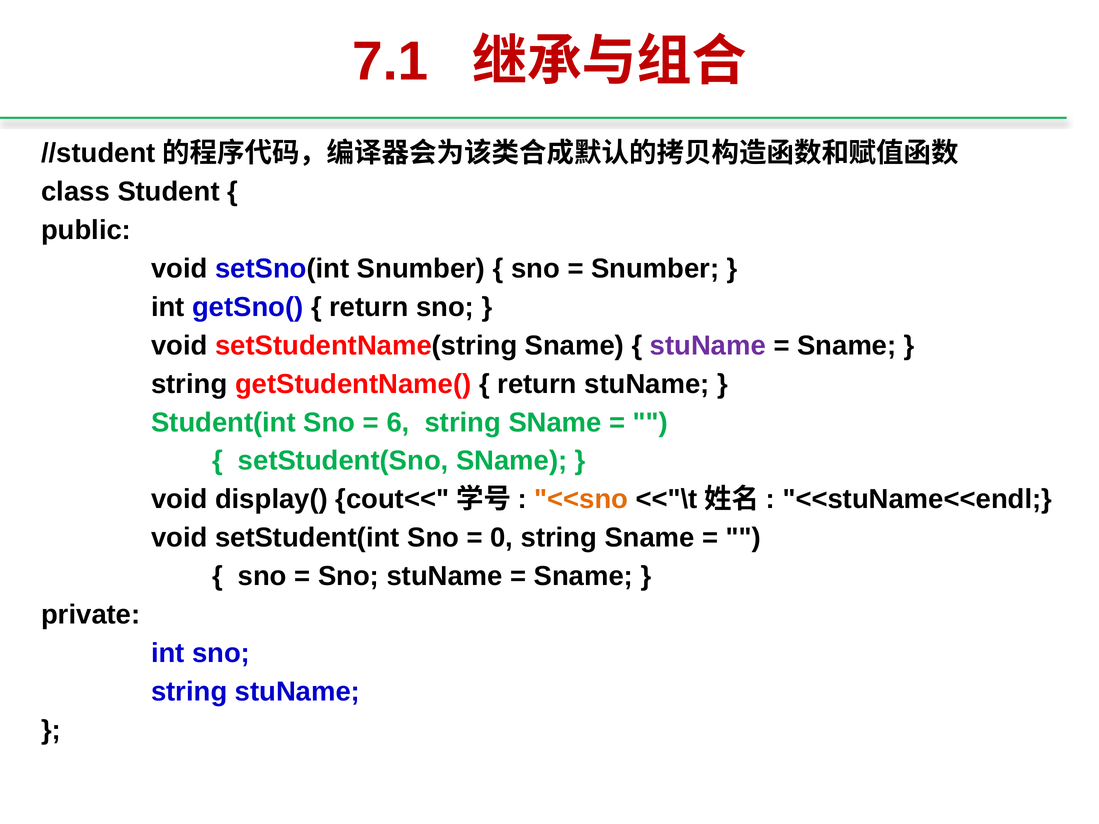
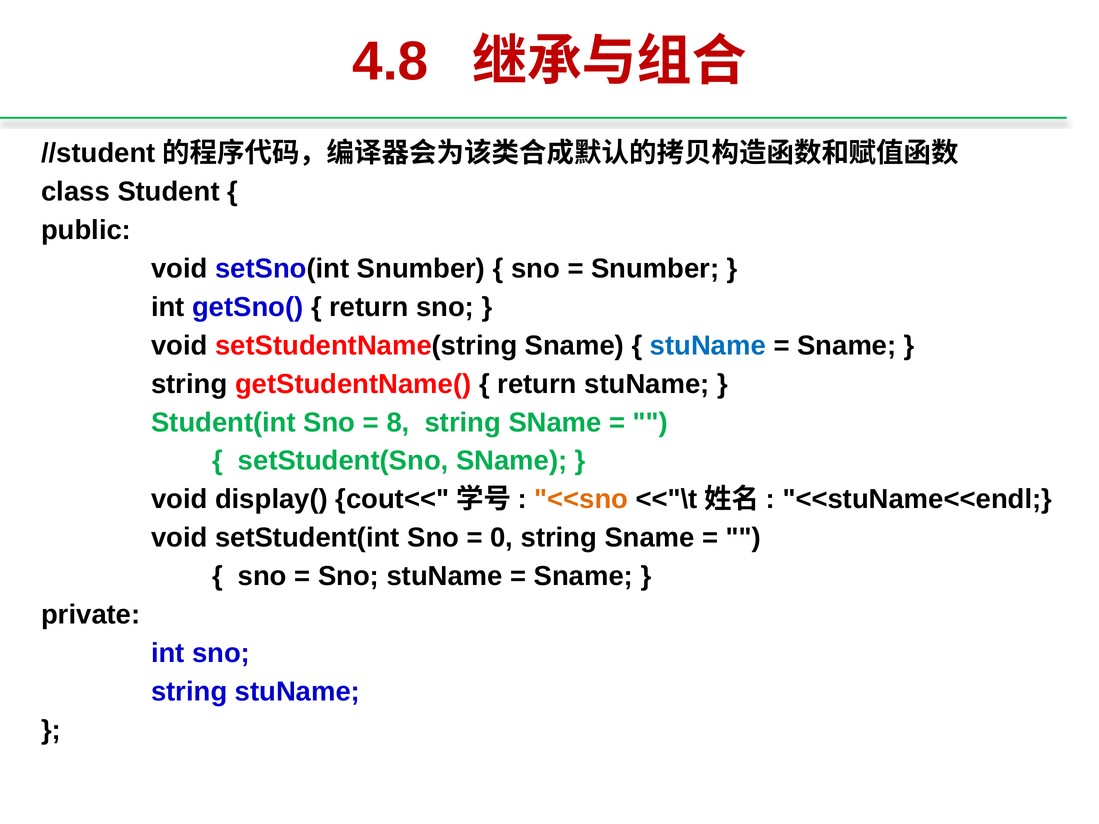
7.1: 7.1 -> 4.8 (390, 61)
stuName colour: purple -> blue (708, 346)
6: 6 -> 8 (398, 423)
